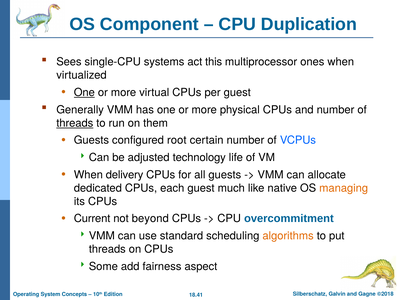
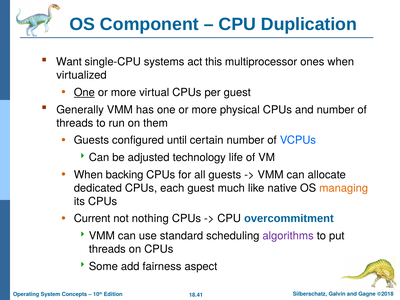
Sees: Sees -> Want (69, 62)
threads underline: present -> none (75, 123)
root: root -> until (177, 140)
delivery: delivery -> backing (125, 175)
beyond: beyond -> nothing (150, 219)
algorithms colour: orange -> purple (288, 236)
